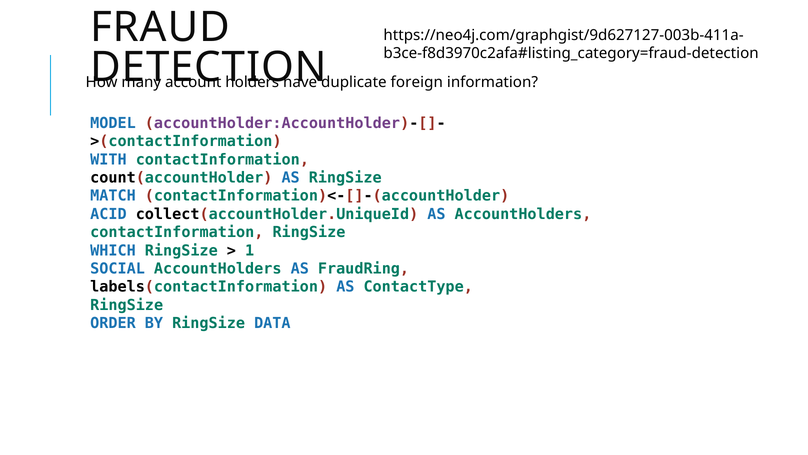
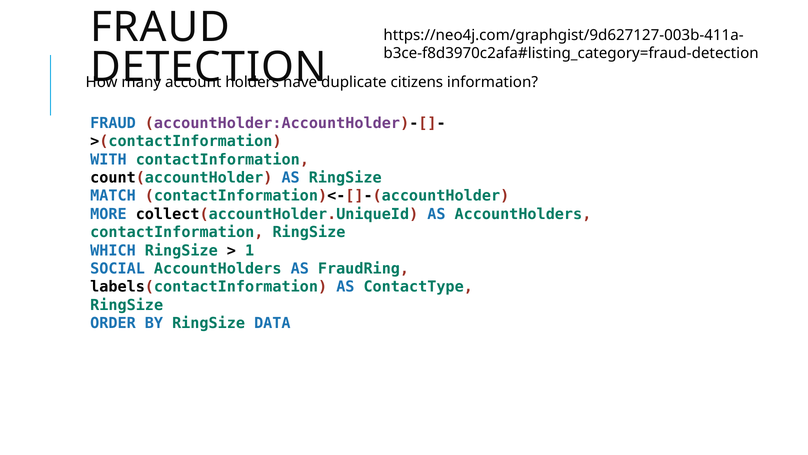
foreign: foreign -> citizens (417, 82)
MODEL: MODEL -> FRAUD (113, 123)
ACID: ACID -> MORE (108, 214)
